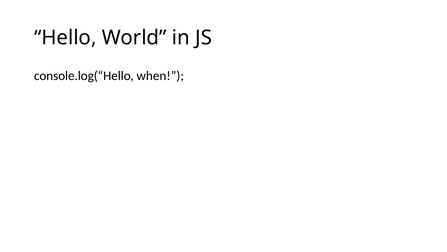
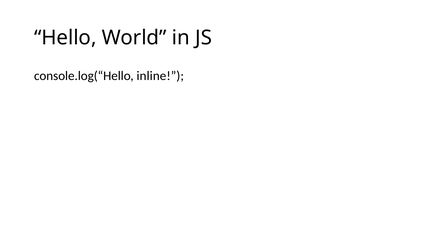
when: when -> inline (160, 76)
